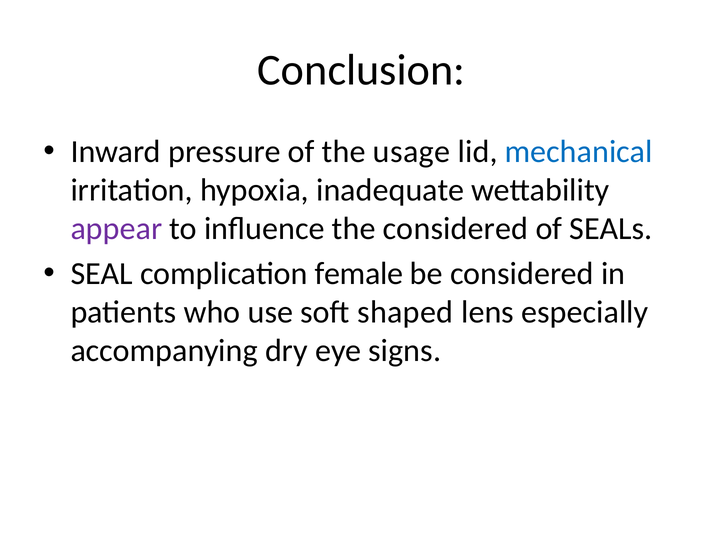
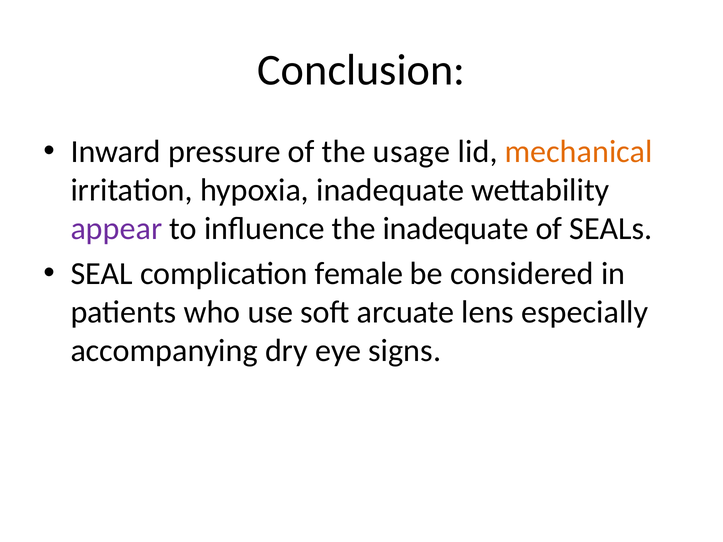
mechanical colour: blue -> orange (579, 152)
the considered: considered -> inadequate (456, 229)
shaped: shaped -> arcuate (406, 312)
